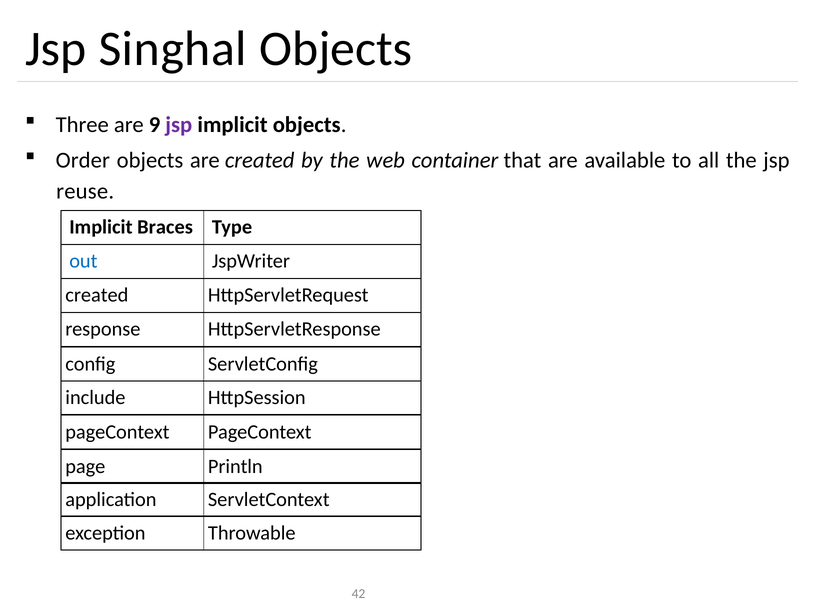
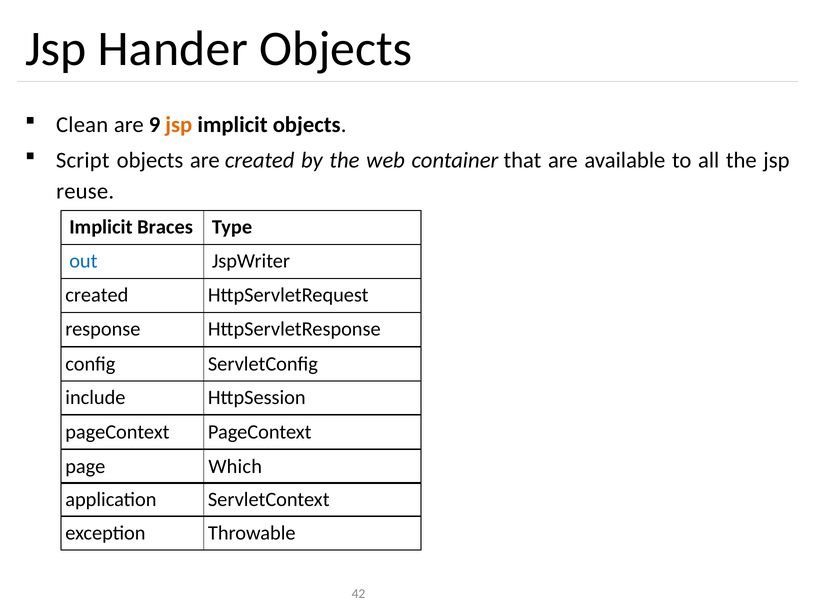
Singhal: Singhal -> Hander (173, 49)
Three: Three -> Clean (82, 125)
jsp colour: purple -> orange (179, 125)
Order: Order -> Script (83, 160)
Println: Println -> Which (235, 467)
